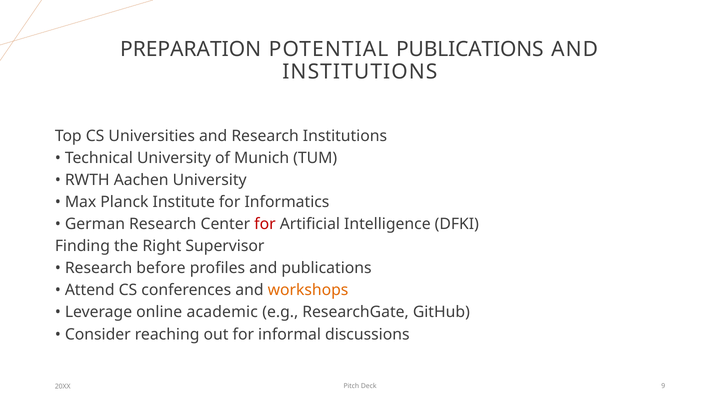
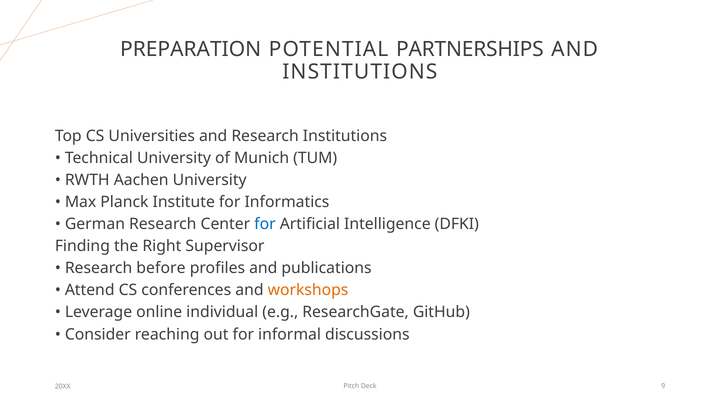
POTENTIAL PUBLICATIONS: PUBLICATIONS -> PARTNERSHIPS (470, 49)
for colour: red -> blue (265, 224)
academic: academic -> individual (222, 312)
